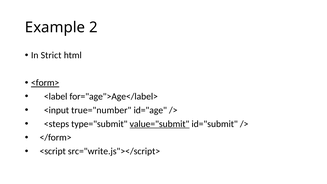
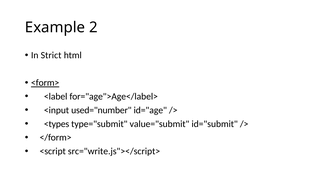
true="number: true="number -> used="number (101, 110)
<steps: <steps -> <types (57, 124)
value="submit underline: present -> none (160, 124)
